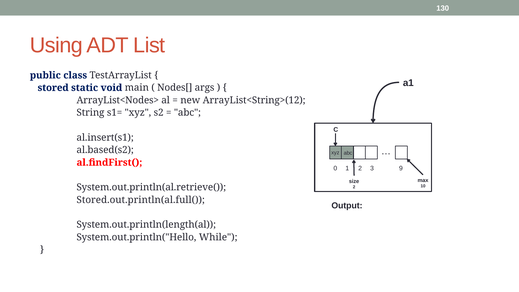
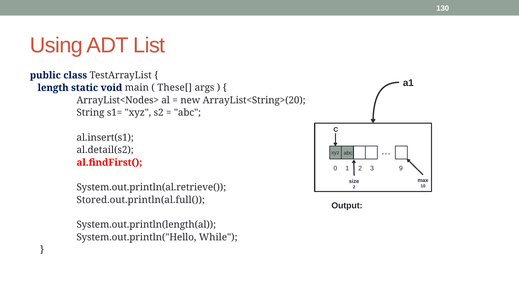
stored: stored -> length (53, 88)
Nodes[: Nodes[ -> These[ (175, 88)
ArrayList<String>(12: ArrayList<String>(12 -> ArrayList<String>(20 (254, 100)
al.based(s2: al.based(s2 -> al.detail(s2 (105, 150)
